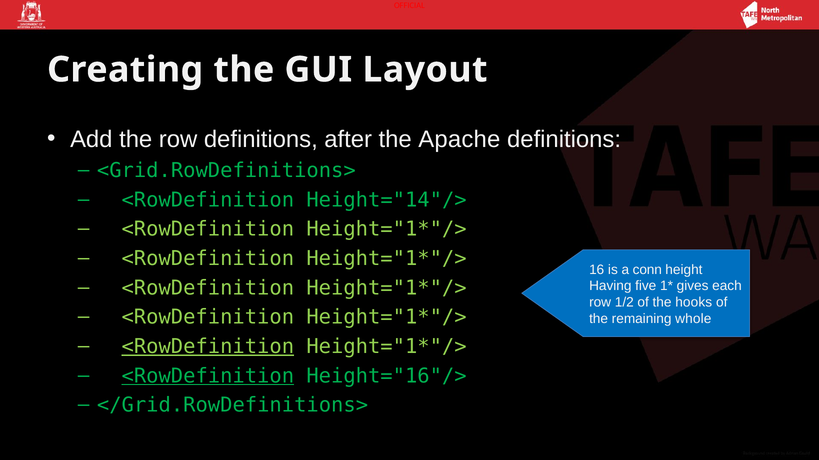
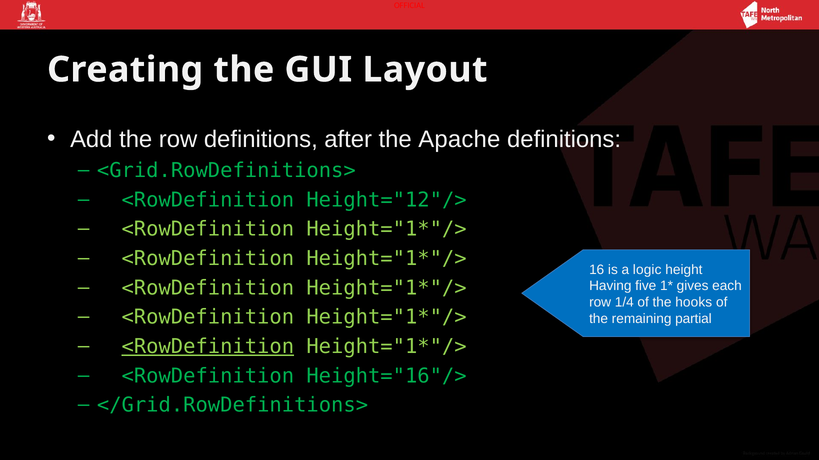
Height="14"/>: Height="14"/> -> Height="12"/> (387, 200)
conn: conn -> logic (647, 270)
1/2: 1/2 -> 1/4 (624, 303)
whole: whole -> partial (693, 319)
<RowDefinition underline: present -> none (208, 376)
